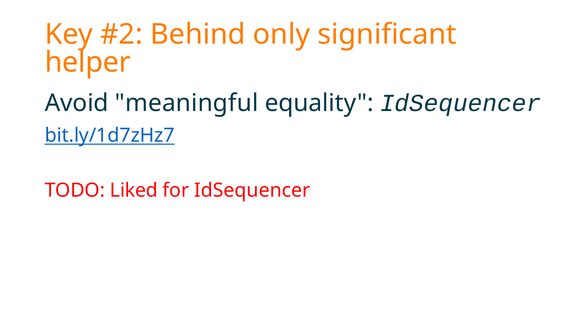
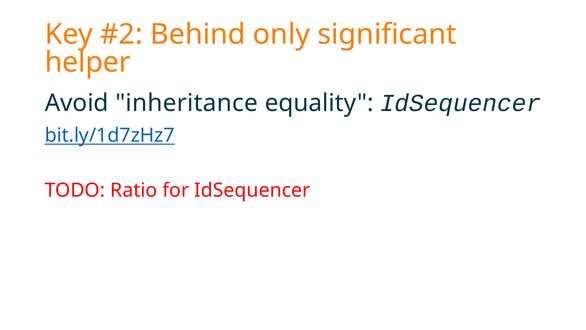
meaningful: meaningful -> inheritance (187, 103)
Liked: Liked -> Ratio (134, 190)
